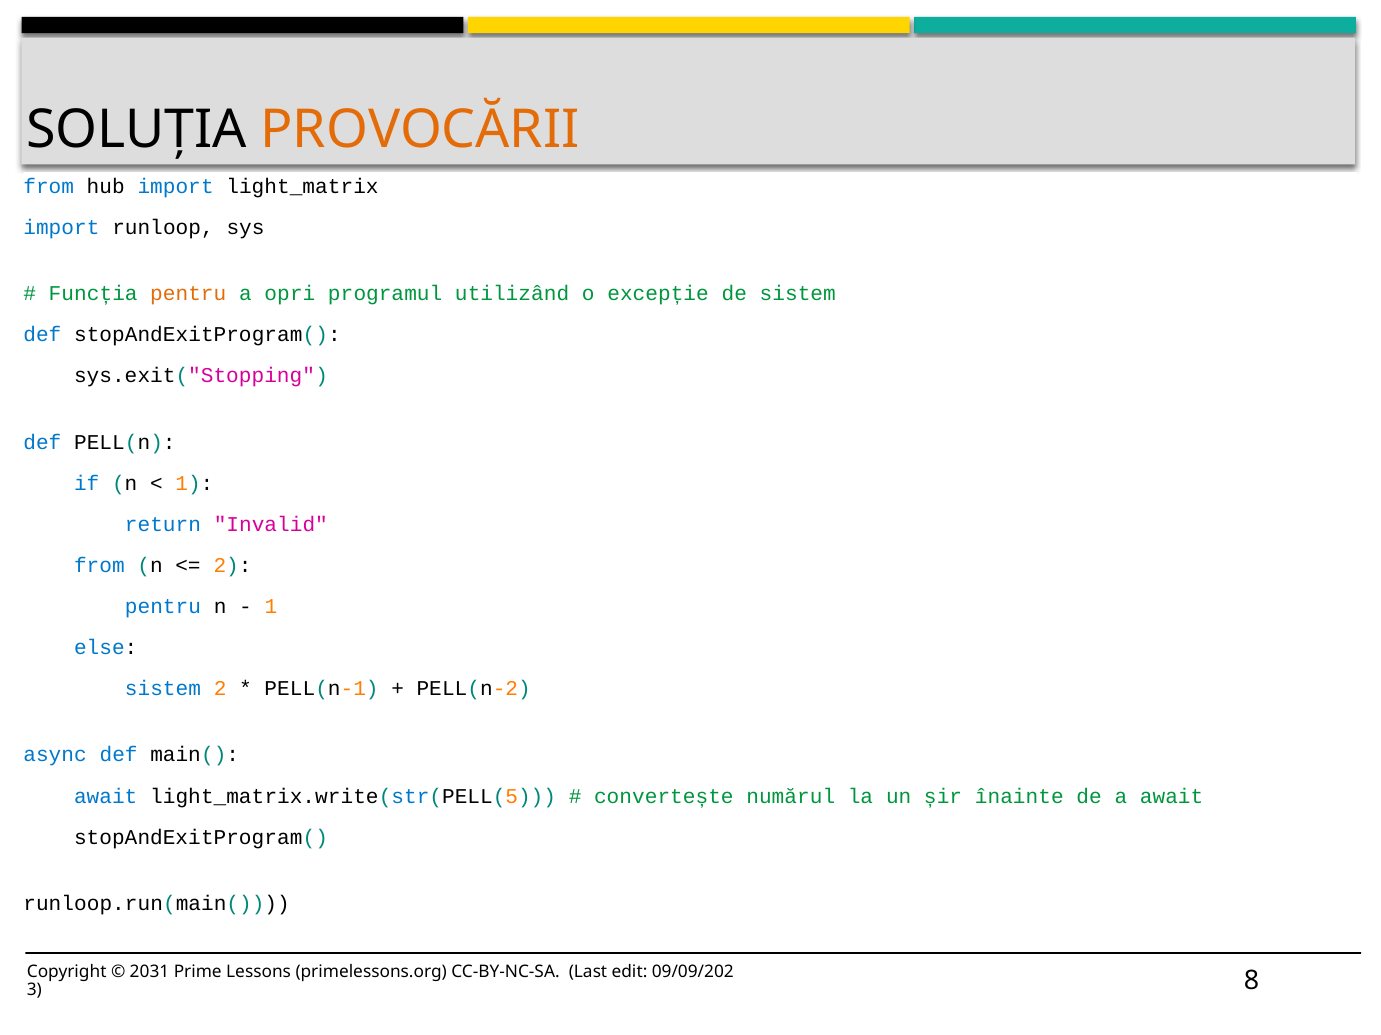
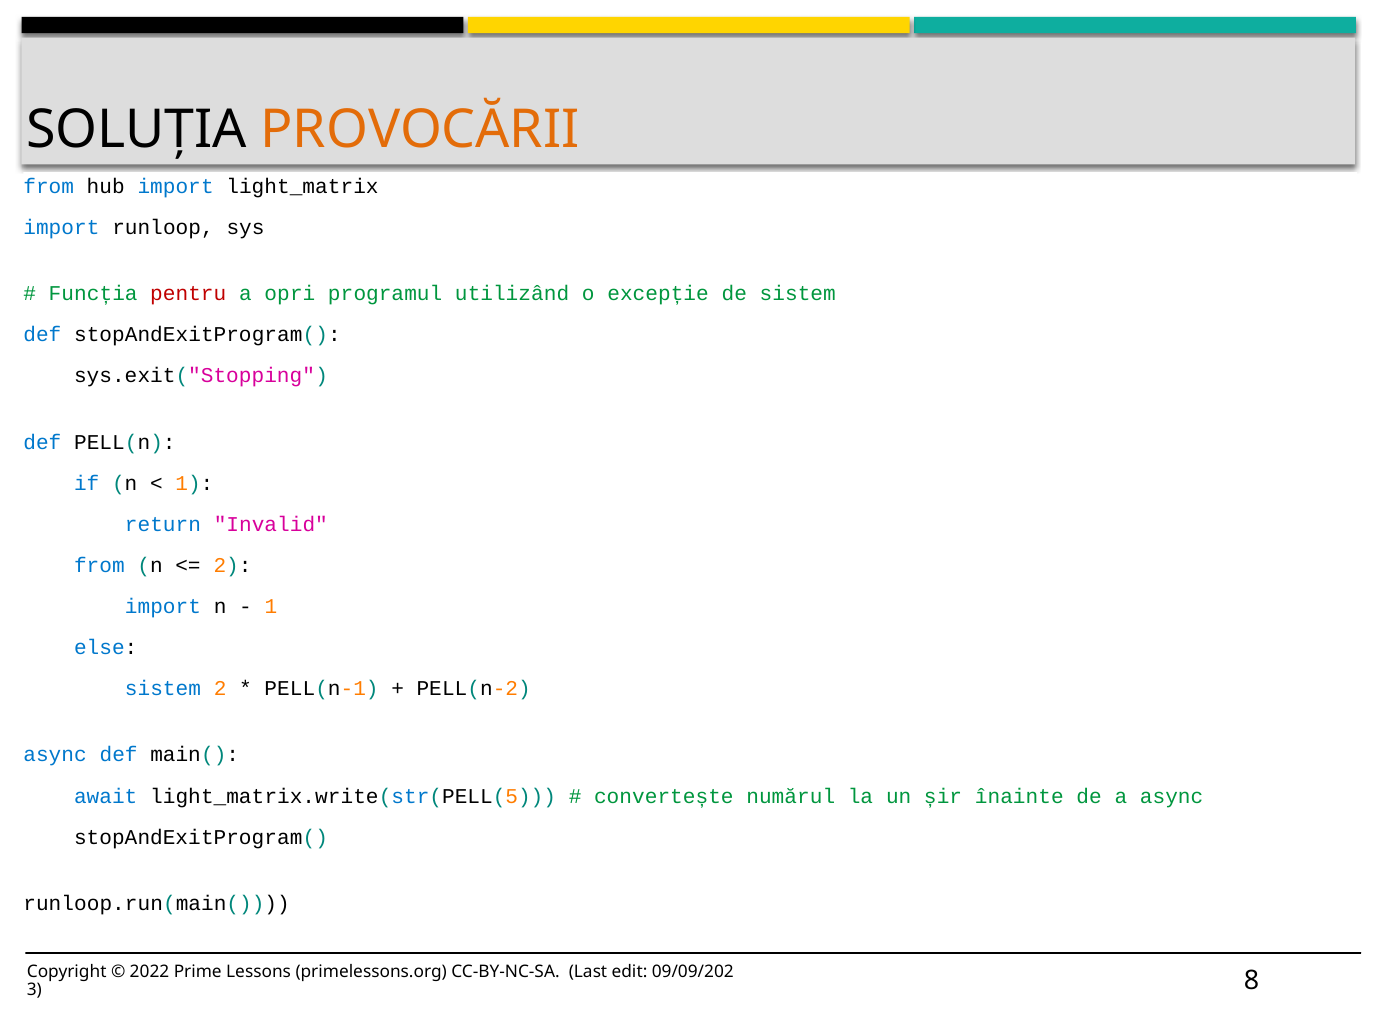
pentru colour: orange -> red (188, 294)
pentru: pentru -> import (163, 607)
a await: await -> async (1172, 797)
2031: 2031 -> 2022 (150, 973)
